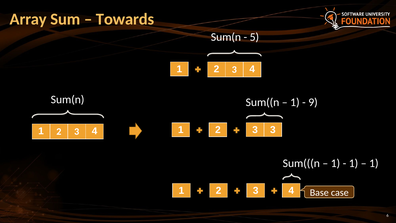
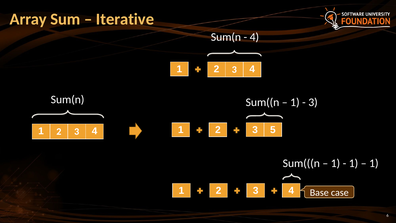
Towards: Towards -> Iterative (125, 19)
5: 5 -> 4 (254, 37)
9: 9 -> 3 (313, 102)
3 3: 3 -> 5 (273, 130)
